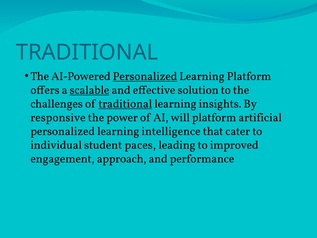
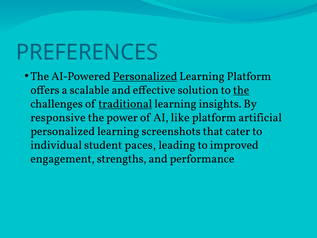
TRADITIONAL: TRADITIONAL -> PREFERENCES (87, 52)
scalable underline: present -> none (90, 90)
the underline: none -> present (241, 90)
will: will -> like (180, 117)
intelligence: intelligence -> screenshots (171, 131)
approach: approach -> strengths (122, 159)
